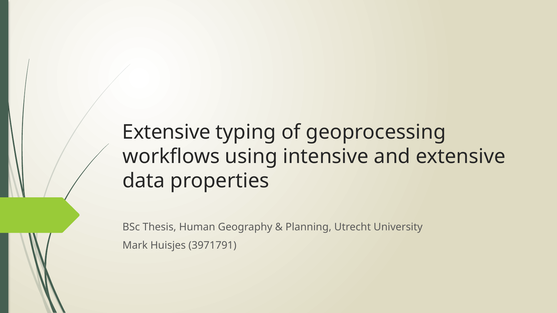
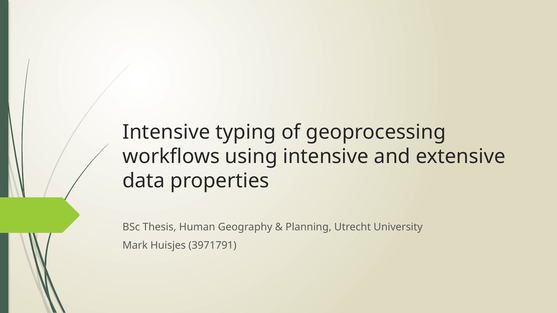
Extensive: Extensive -> Intensive (166, 132)
